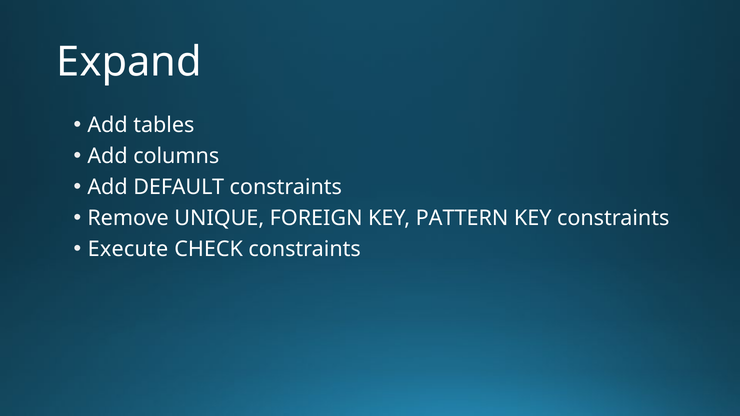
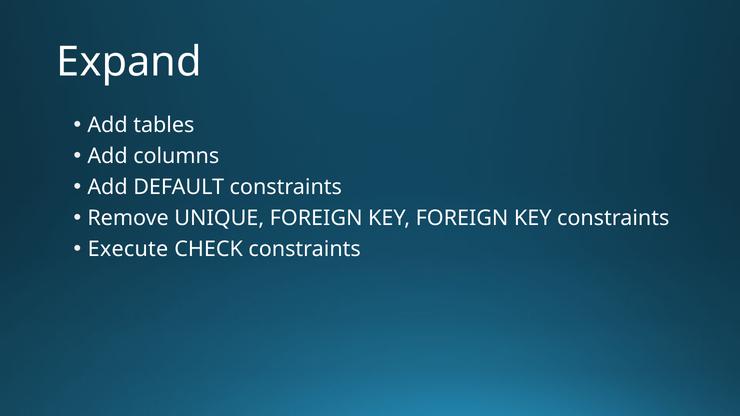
KEY PATTERN: PATTERN -> FOREIGN (462, 218)
